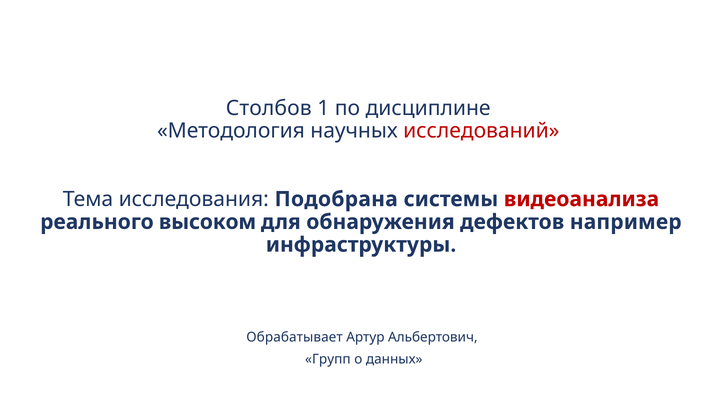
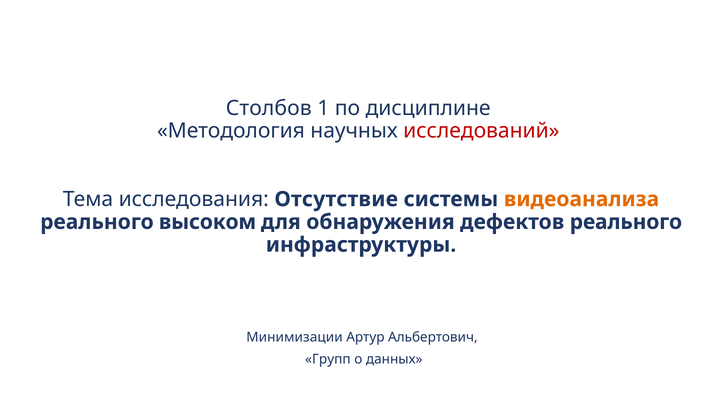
Подобрана: Подобрана -> Отсутствие (336, 199)
видеоанализа colour: red -> orange (581, 199)
дефектов например: например -> реального (626, 222)
Обрабатывает: Обрабатывает -> Минимизации (295, 337)
